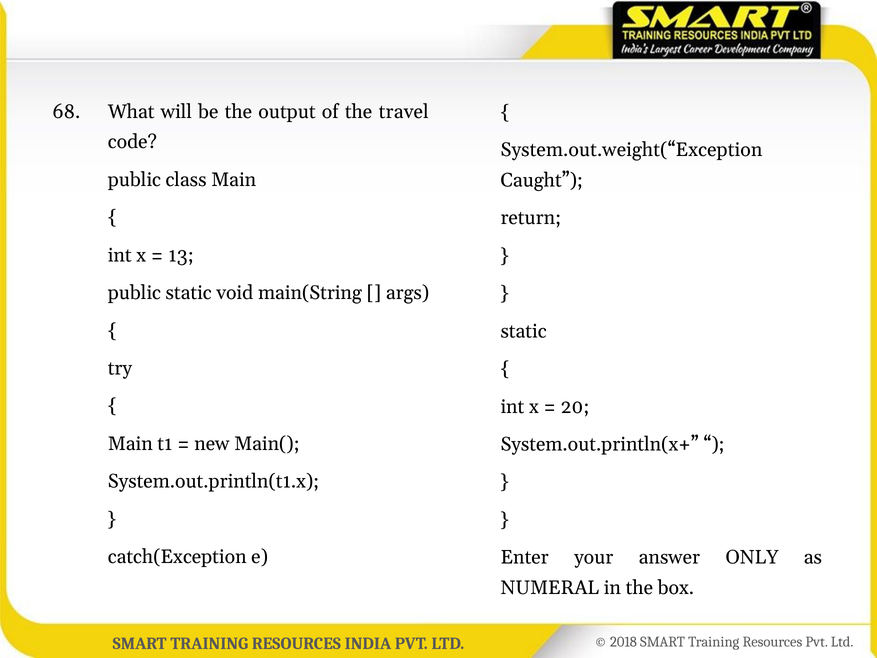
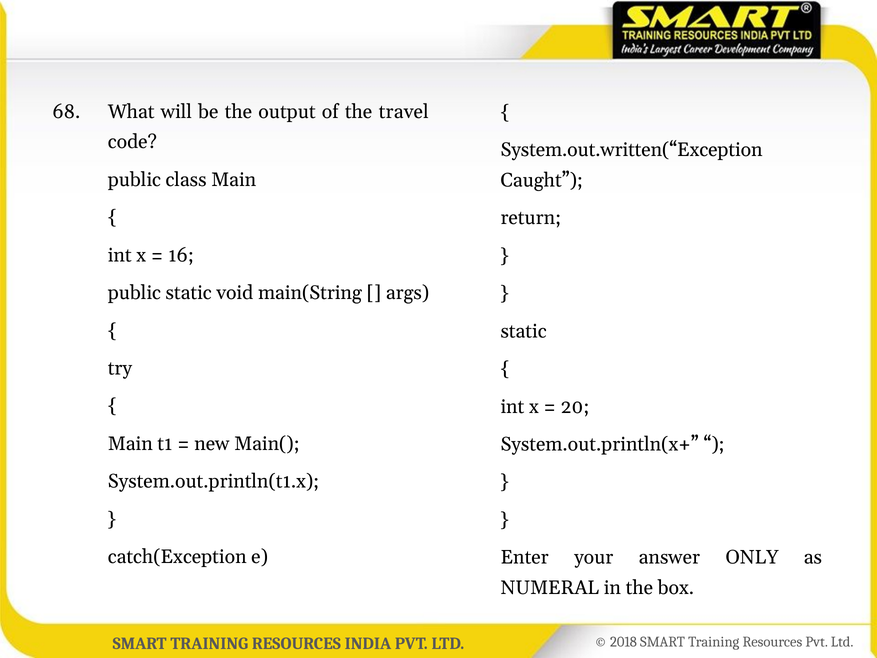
System.out.weight(“Exception: System.out.weight(“Exception -> System.out.written(“Exception (632, 150)
13: 13 -> 16 (181, 255)
